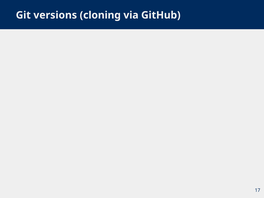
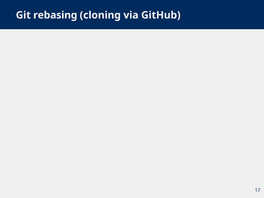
versions: versions -> rebasing (55, 15)
